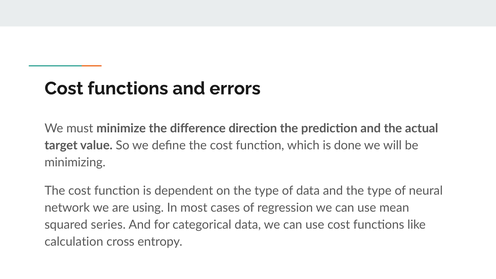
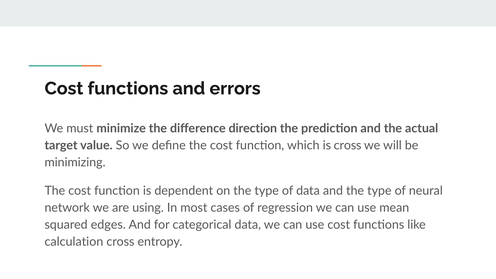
is done: done -> cross (348, 145)
series: series -> edges (108, 225)
